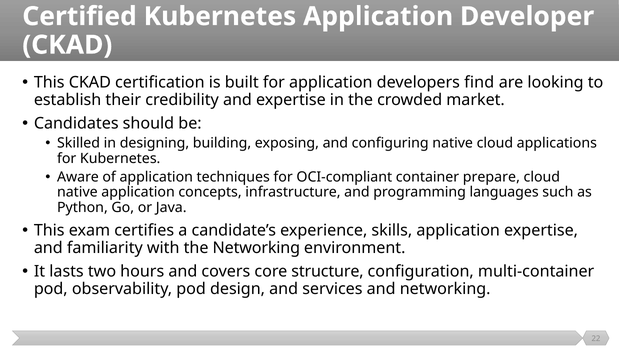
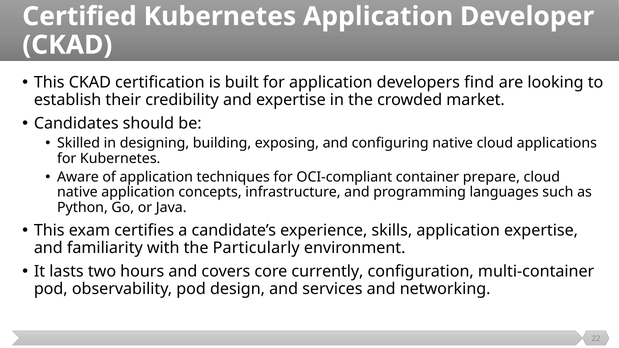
the Networking: Networking -> Particularly (256, 248)
structure: structure -> currently (327, 272)
